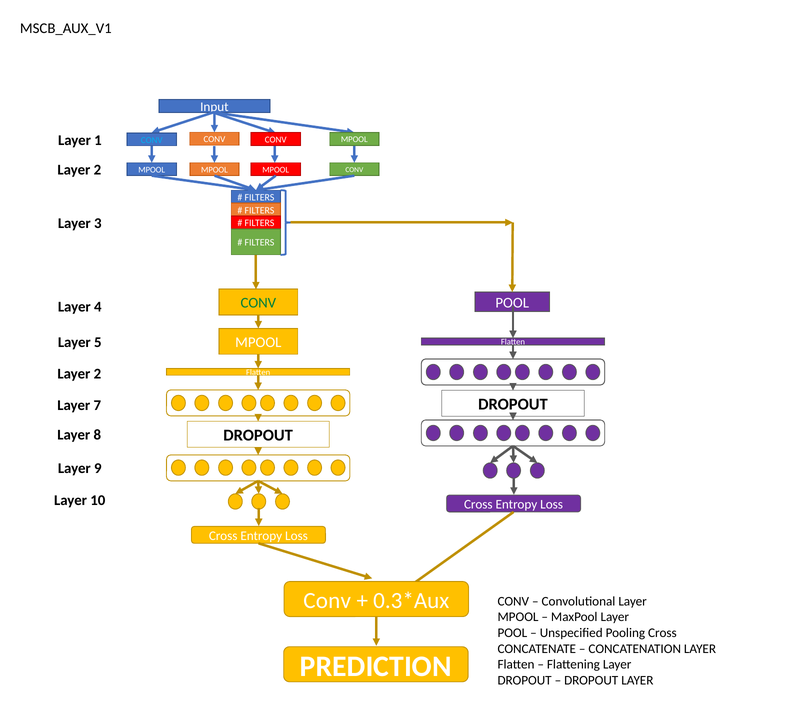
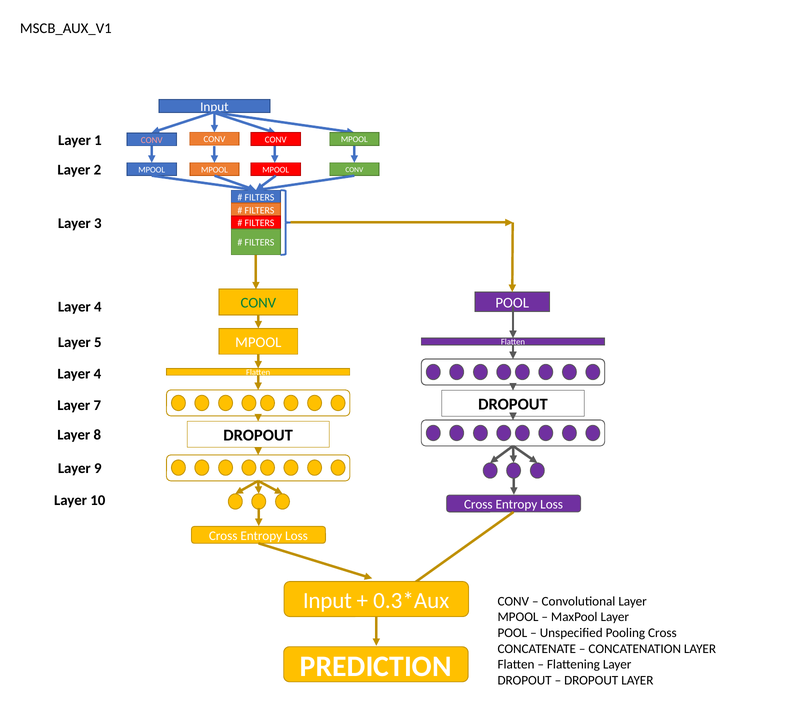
CONV colour: light blue -> pink (152, 140)
2: 2 -> 4 (97, 374)
Conv: Conv -> Input (327, 600)
